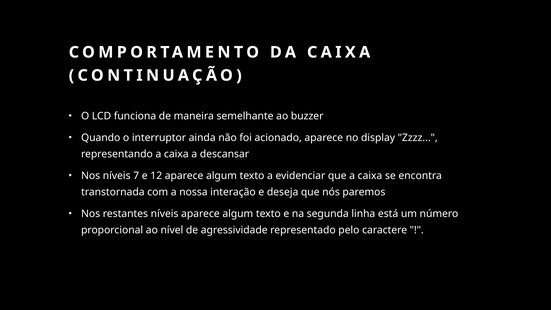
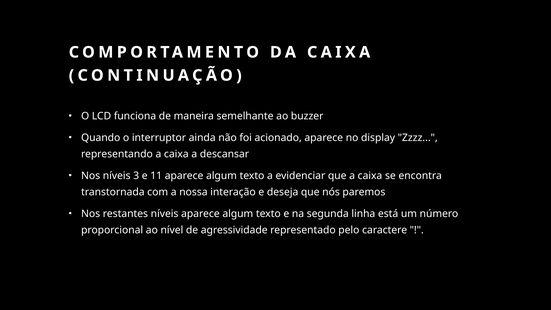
7: 7 -> 3 (136, 176)
12: 12 -> 11 (156, 176)
